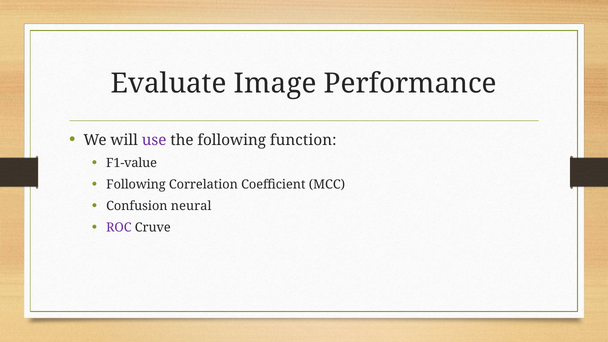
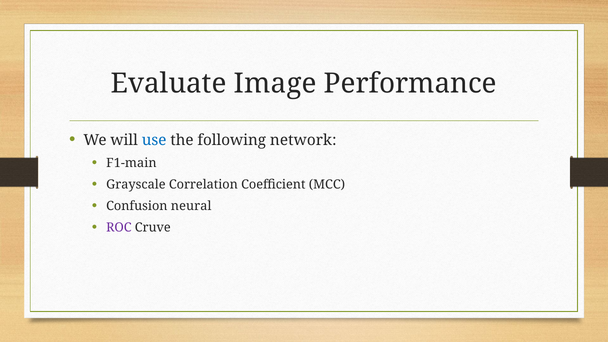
use colour: purple -> blue (154, 140)
function: function -> network (303, 140)
F1-value: F1-value -> F1-main (131, 163)
Following: Following -> Grayscale (136, 184)
